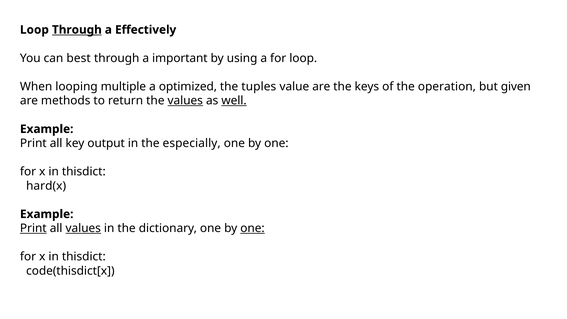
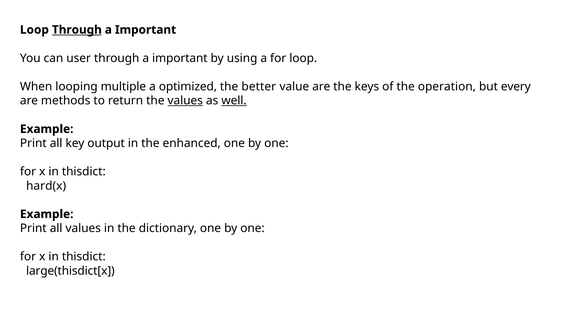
Effectively: Effectively -> Important (146, 30)
best: best -> user (79, 58)
tuples: tuples -> better (259, 86)
given: given -> every (516, 86)
especially: especially -> enhanced (192, 143)
Print underline: present -> none (33, 228)
values underline: present -> none (83, 228)
one underline: present -> none (252, 228)
code(thisdict[x: code(thisdict[x -> large(thisdict[x (70, 271)
